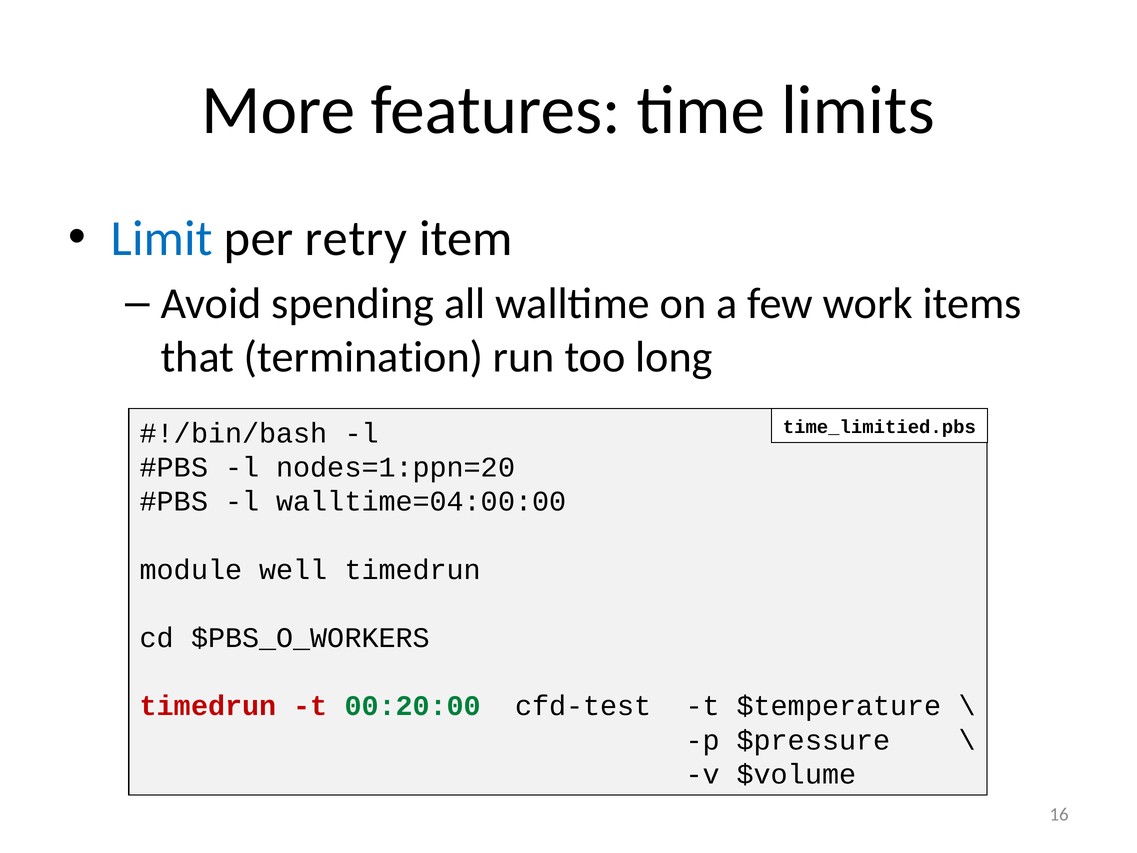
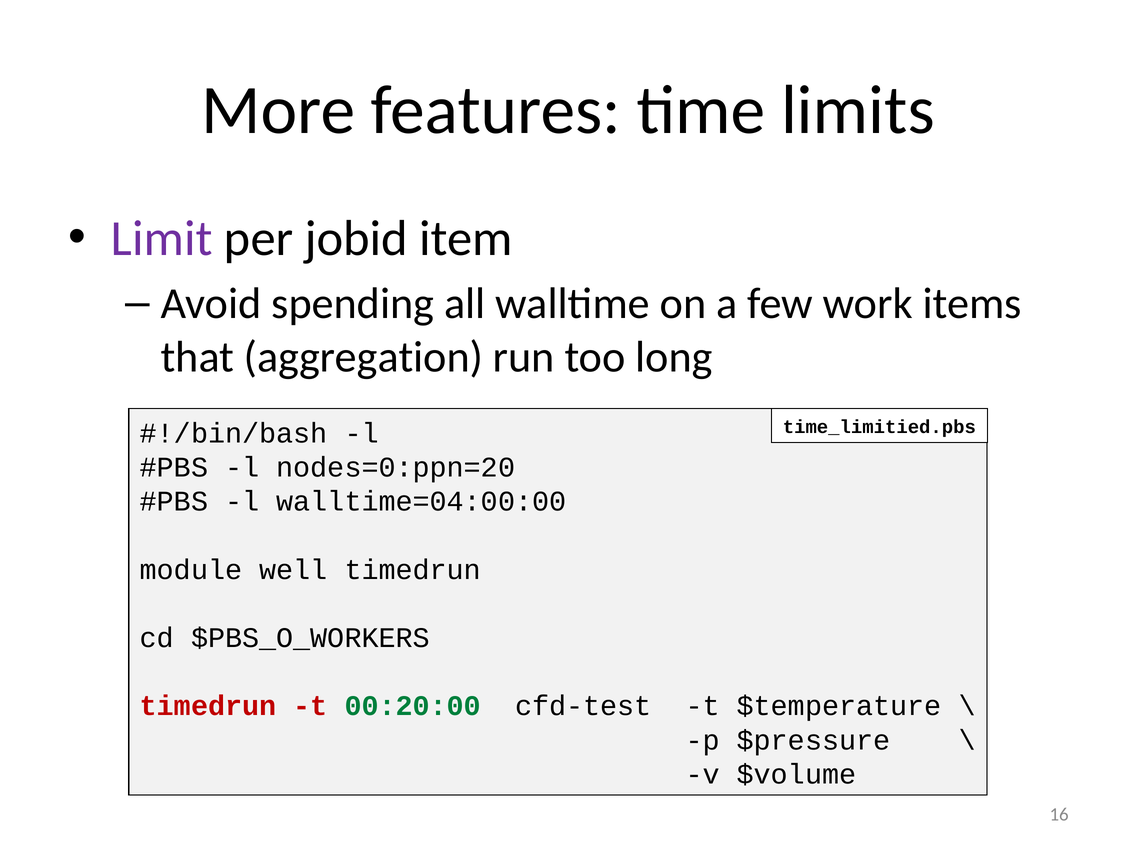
Limit colour: blue -> purple (162, 239)
retry: retry -> jobid (356, 239)
termination: termination -> aggregation (364, 357)
nodes=1:ppn=20: nodes=1:ppn=20 -> nodes=0:ppn=20 (396, 467)
